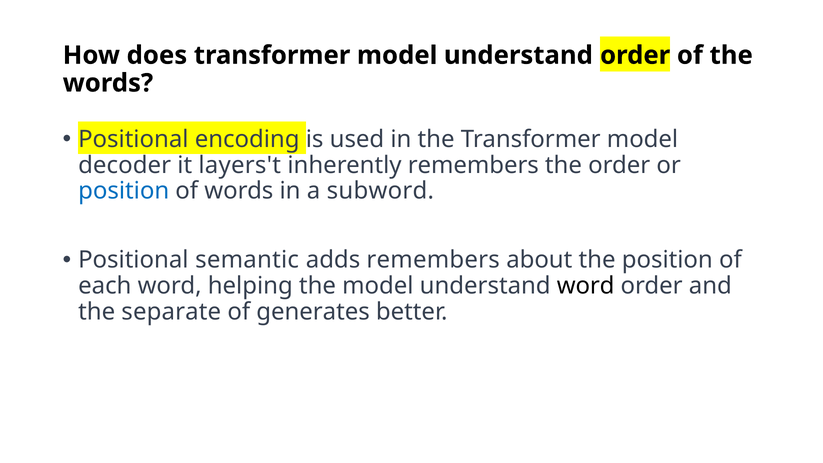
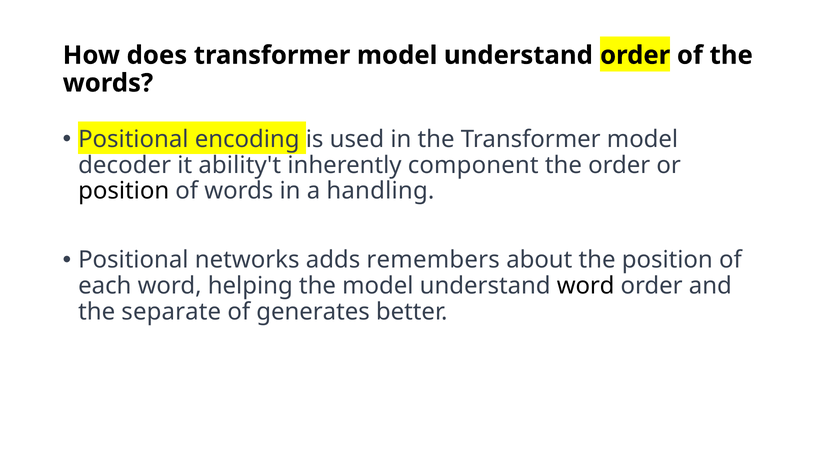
layers't: layers't -> ability't (240, 165)
inherently remembers: remembers -> component (473, 165)
position colour: blue -> black (124, 191)
subword: subword -> handling (380, 191)
semantic: semantic -> networks (247, 260)
